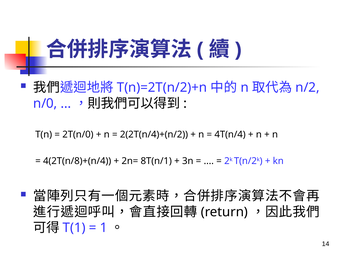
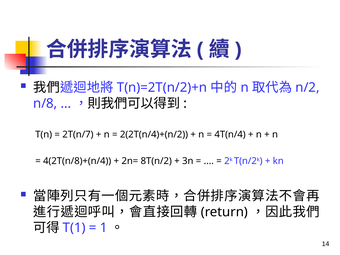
n/0: n/0 -> n/8 (45, 103)
2T(n/0: 2T(n/0 -> 2T(n/7 (78, 135)
8T(n/1: 8T(n/1 -> 8T(n/2 (156, 161)
